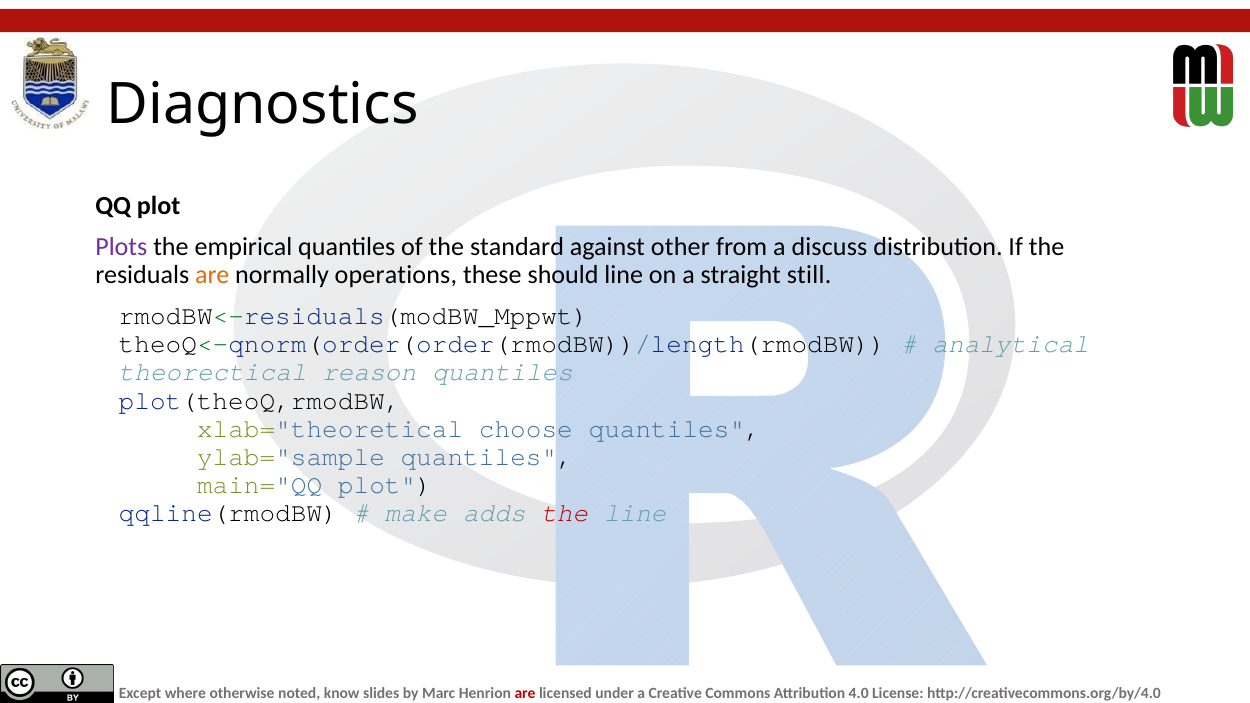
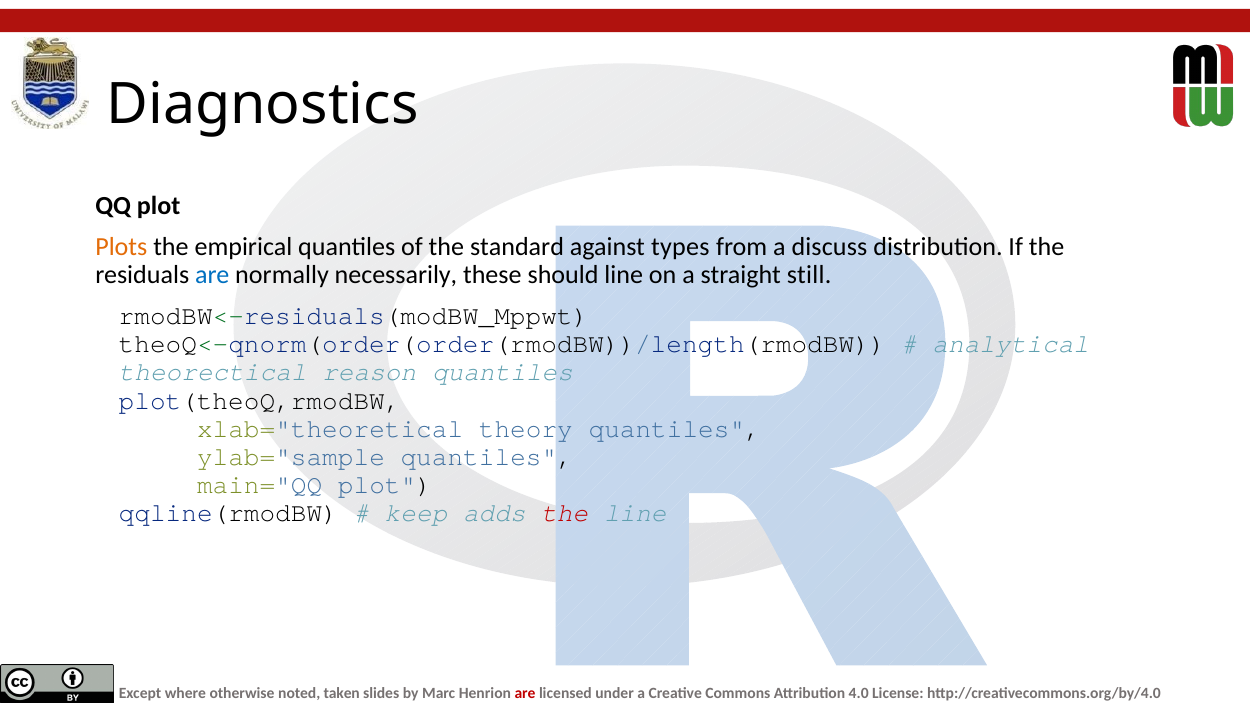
Plots colour: purple -> orange (121, 247)
other: other -> types (680, 247)
are colour: orange -> blue (212, 275)
operations: operations -> necessarily (396, 275)
choose: choose -> theory (526, 429)
make: make -> keep (416, 513)
know: know -> taken (342, 694)
